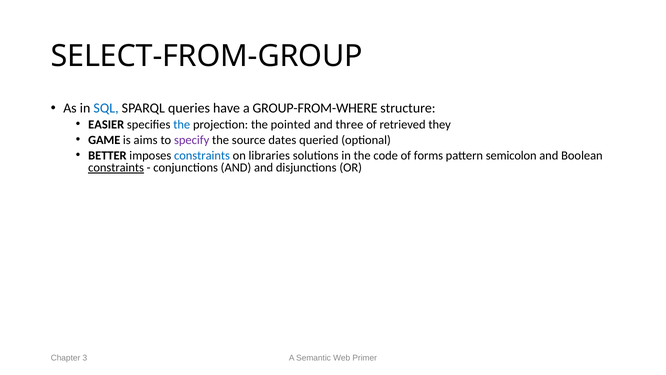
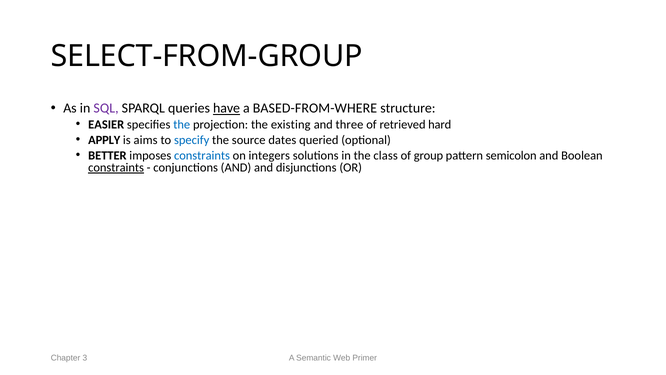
SQL colour: blue -> purple (106, 108)
have underline: none -> present (227, 108)
GROUP-FROM-WHERE: GROUP-FROM-WHERE -> BASED-FROM-WHERE (315, 108)
pointed: pointed -> existing (291, 124)
they: they -> hard (440, 124)
GAME: GAME -> APPLY (104, 140)
specify colour: purple -> blue (192, 140)
libraries: libraries -> integers (269, 155)
code: code -> class (386, 155)
forms: forms -> group (428, 155)
